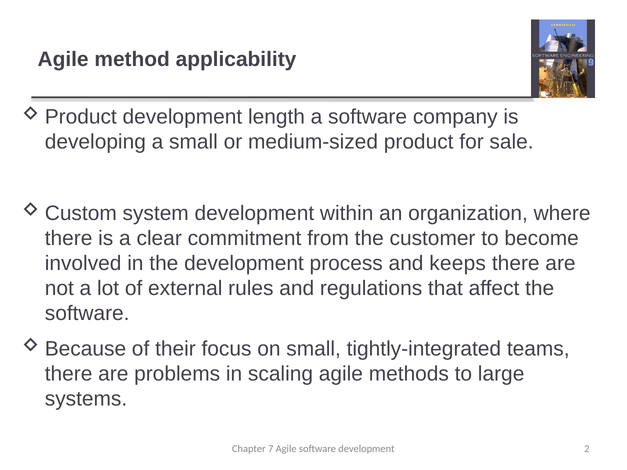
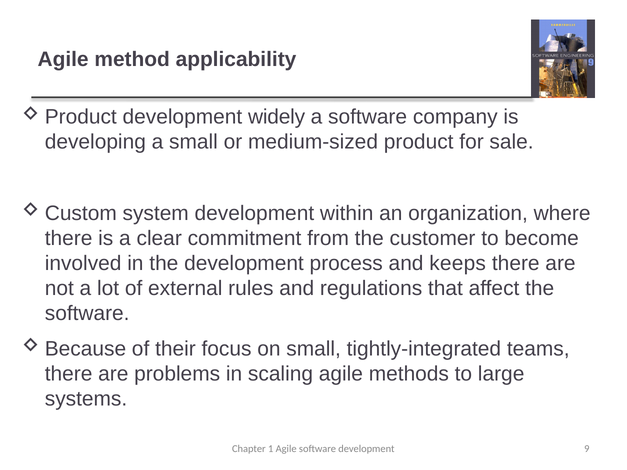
length: length -> widely (277, 117)
7: 7 -> 1 (271, 449)
2: 2 -> 9 (587, 449)
